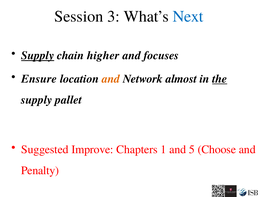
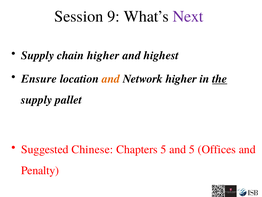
3: 3 -> 9 (113, 16)
Next colour: blue -> purple (188, 16)
Supply underline: present -> none (38, 55)
focuses: focuses -> highest (161, 55)
Network almost: almost -> higher (181, 79)
Improve: Improve -> Chinese (92, 149)
Chapters 1: 1 -> 5 (163, 149)
Choose: Choose -> Offices (217, 149)
